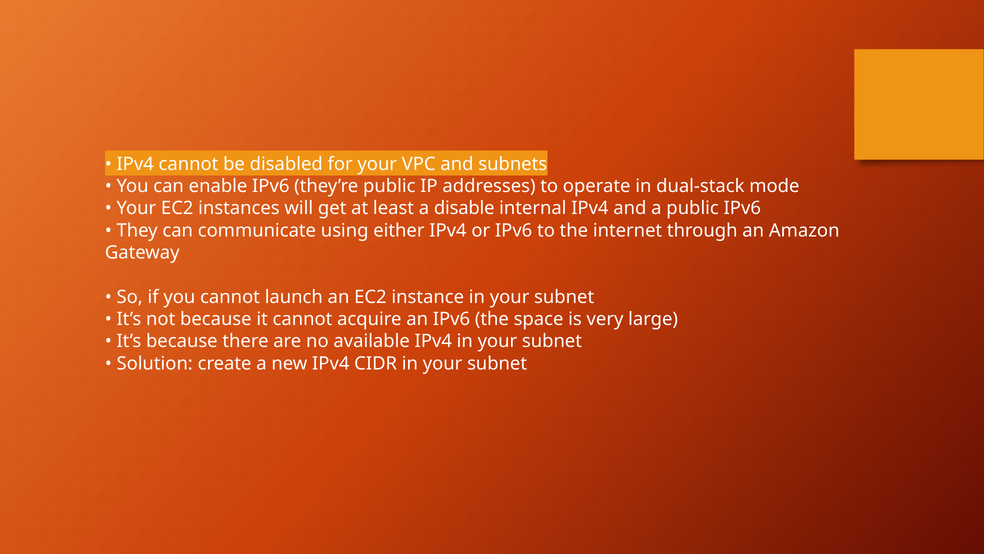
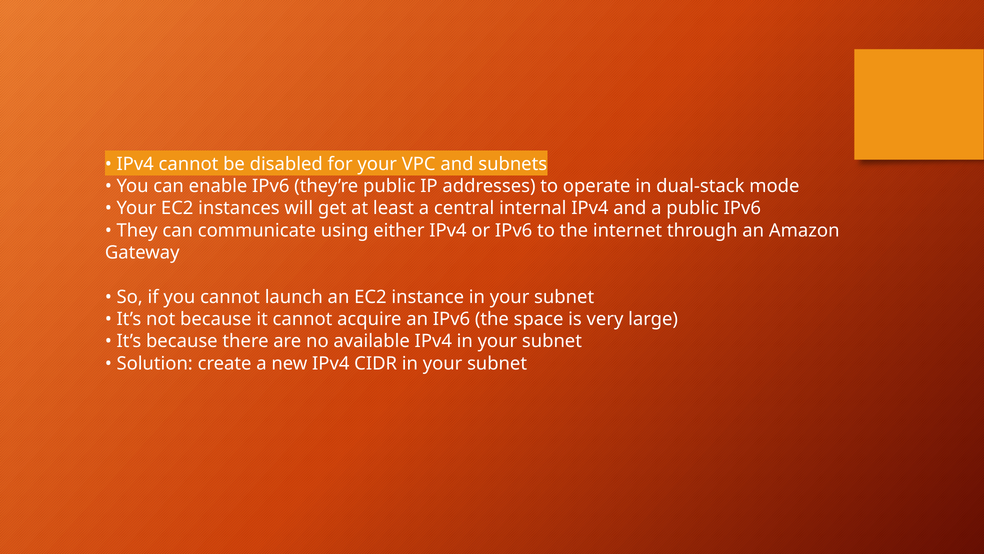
disable: disable -> central (464, 208)
